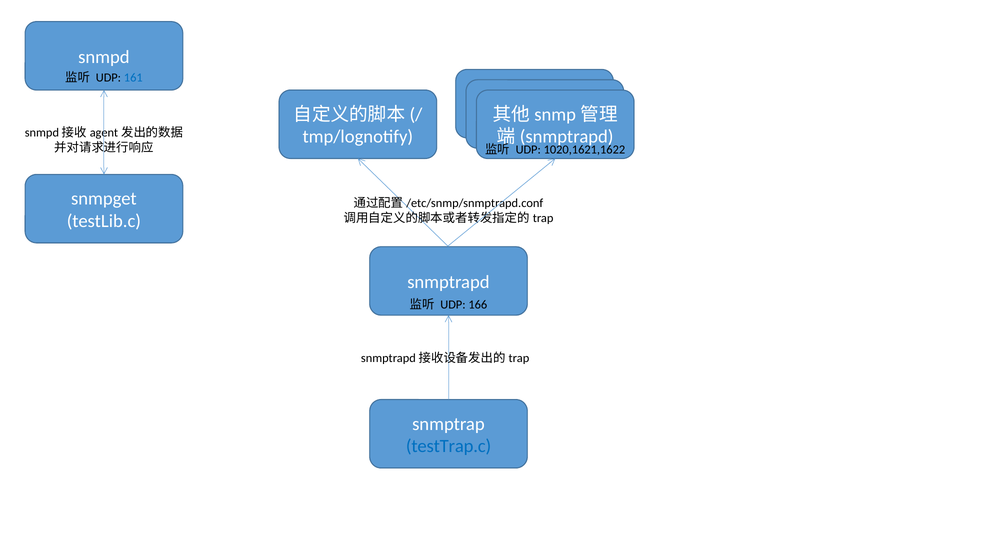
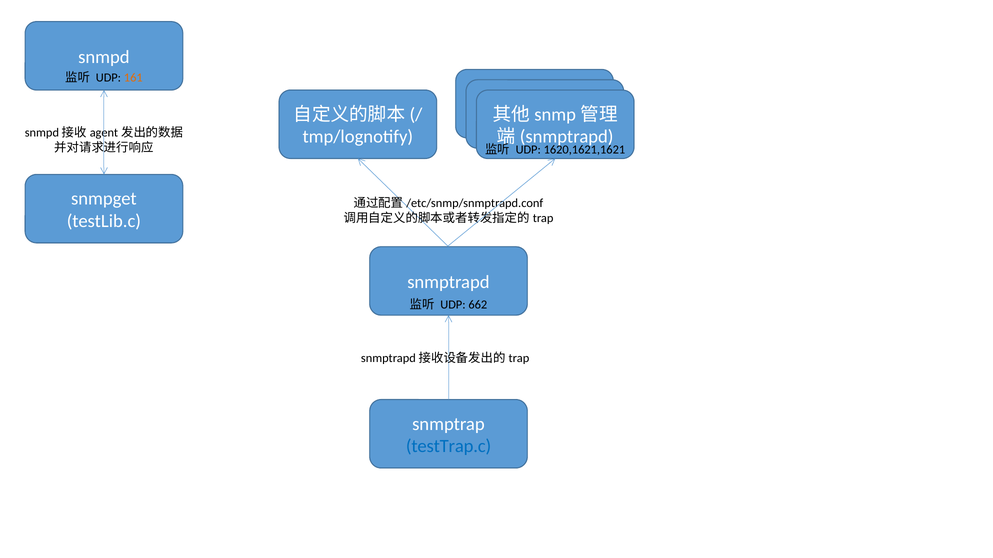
161 colour: blue -> orange (133, 78)
1020,1621,1622: 1020,1621,1622 -> 1620,1621,1621 (584, 150)
166: 166 -> 662 (478, 305)
